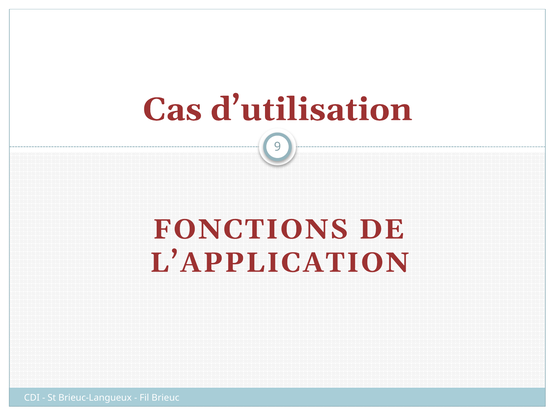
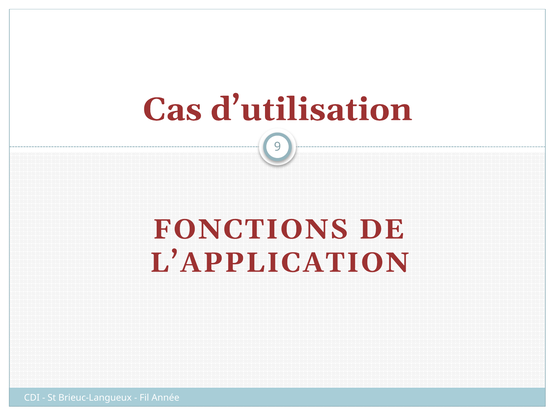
Brieuc: Brieuc -> Année (165, 398)
